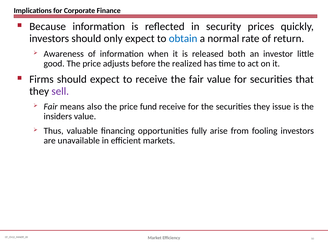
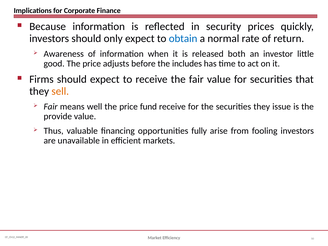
realized: realized -> includes (187, 64)
sell colour: purple -> orange (60, 91)
also: also -> well (95, 107)
insiders: insiders -> provide (58, 116)
